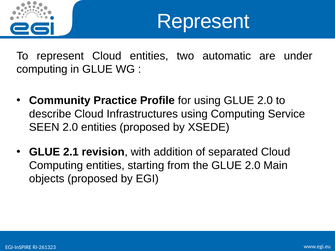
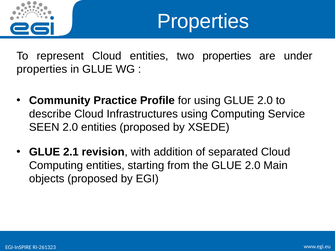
Represent: Represent -> Properties (203, 22)
two automatic: automatic -> properties (227, 56)
computing: computing -> properties (42, 69)
